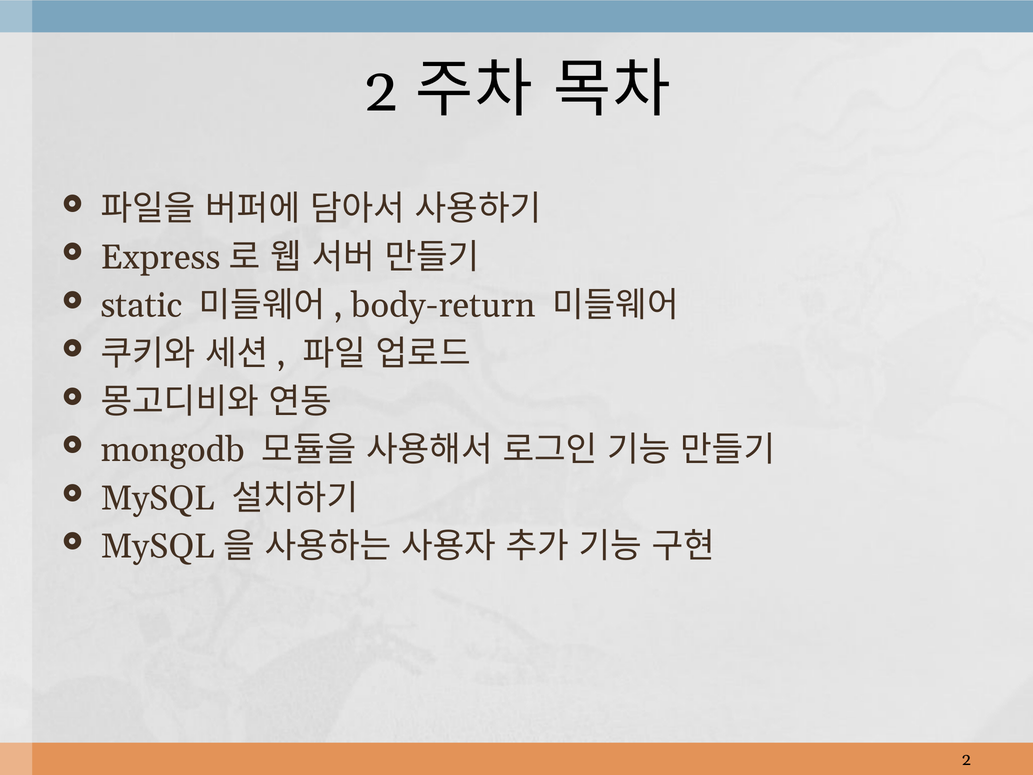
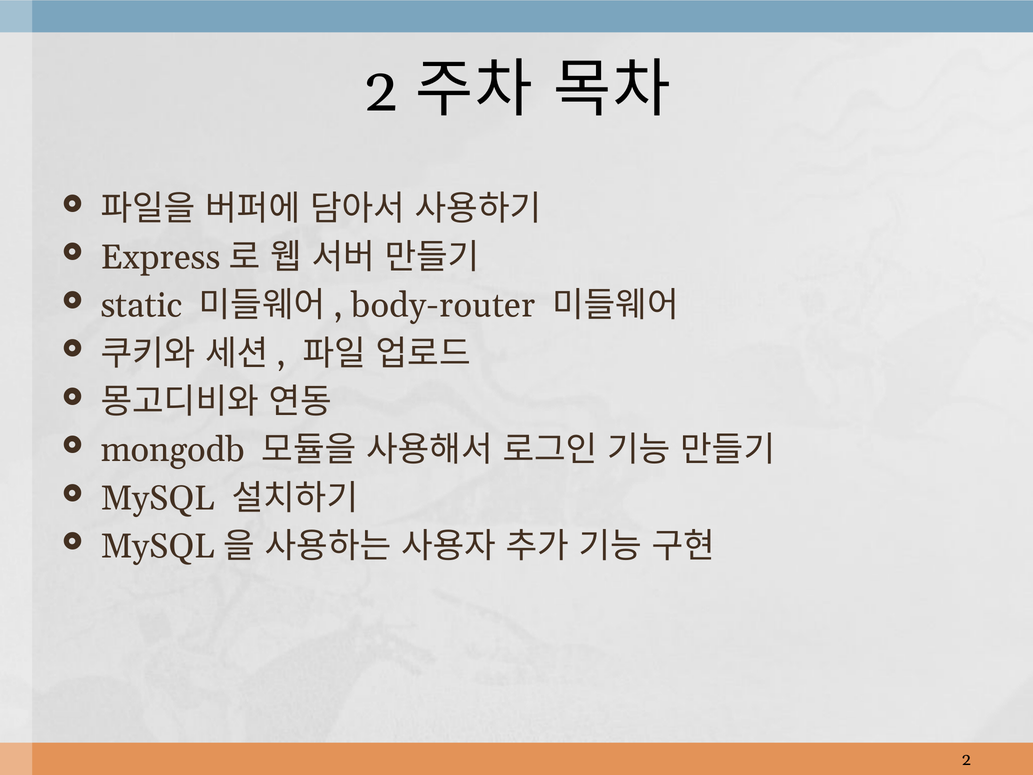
body-return: body-return -> body-router (443, 305)
